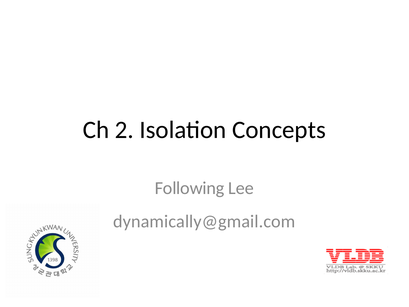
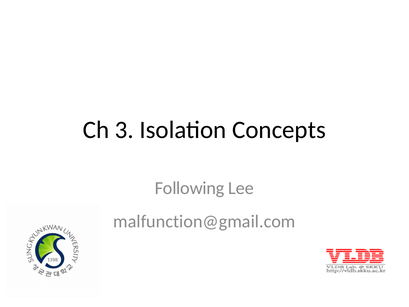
2: 2 -> 3 (124, 130)
dynamically@gmail.com: dynamically@gmail.com -> malfunction@gmail.com (204, 221)
